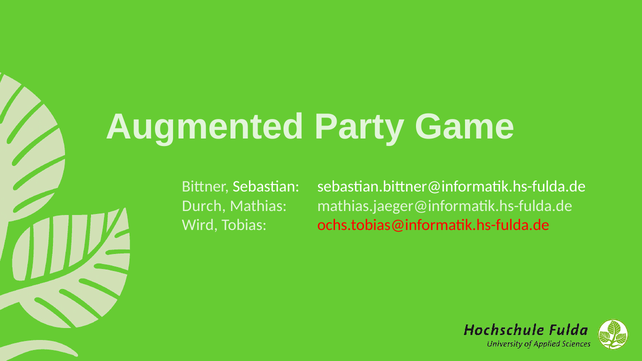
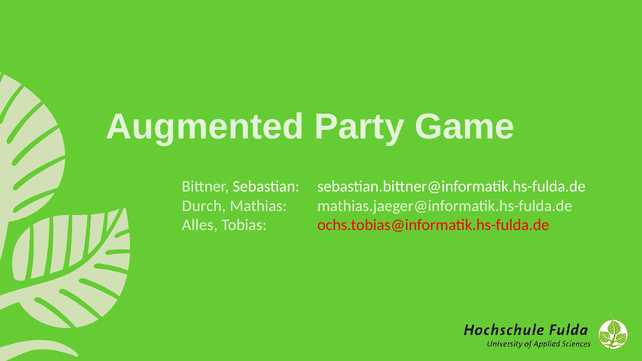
Wird: Wird -> Alles (200, 225)
